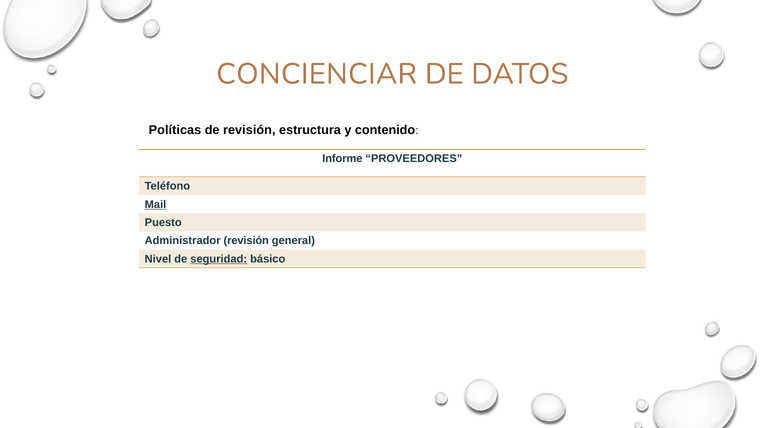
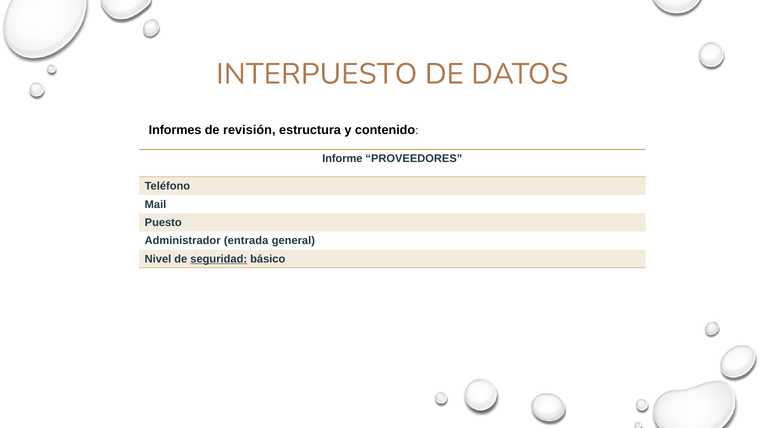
CONCIENCIAR: CONCIENCIAR -> INTERPUESTO (317, 74)
Políticas: Políticas -> Informes (175, 130)
Mail underline: present -> none (156, 204)
Administrador revisión: revisión -> entrada (246, 240)
